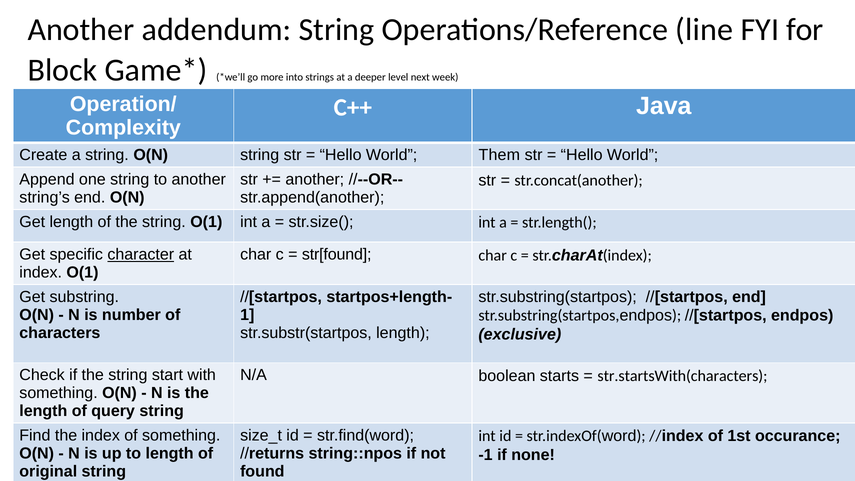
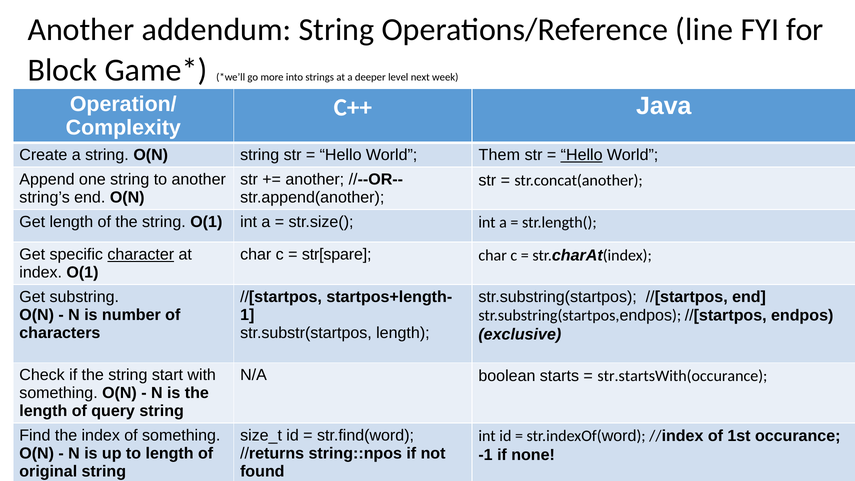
Hello underline: none -> present (582, 155)
str[found: str[found -> str[spare (337, 254)
str.startsWith(characters: str.startsWith(characters -> str.startsWith(occurance (682, 376)
